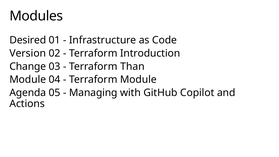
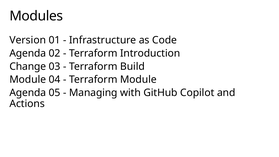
Desired: Desired -> Version (28, 40)
Version: Version -> Agenda (28, 53)
Than: Than -> Build (132, 66)
